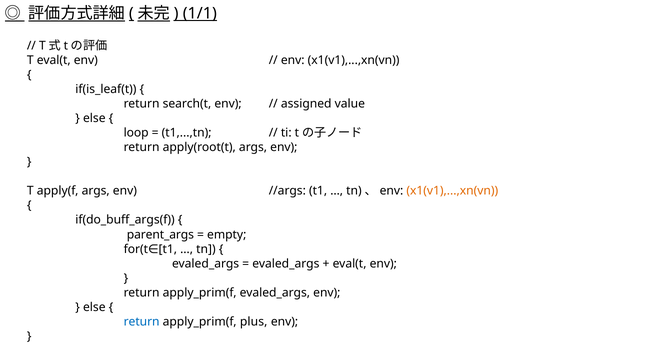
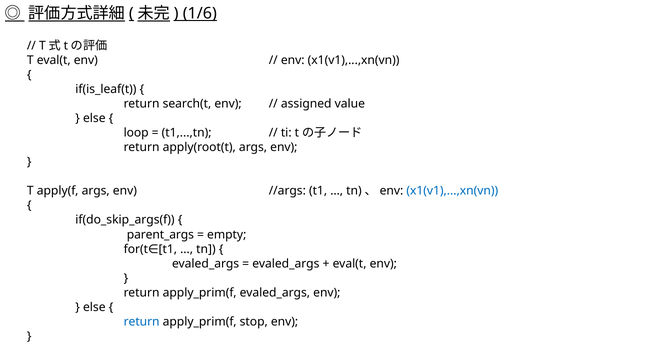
1/1: 1/1 -> 1/6 (200, 13)
x1(v1),...,xn(vn colour: orange -> blue (452, 191)
if(do_buff_args(f: if(do_buff_args(f -> if(do_skip_args(f (125, 220)
plus: plus -> stop (254, 321)
